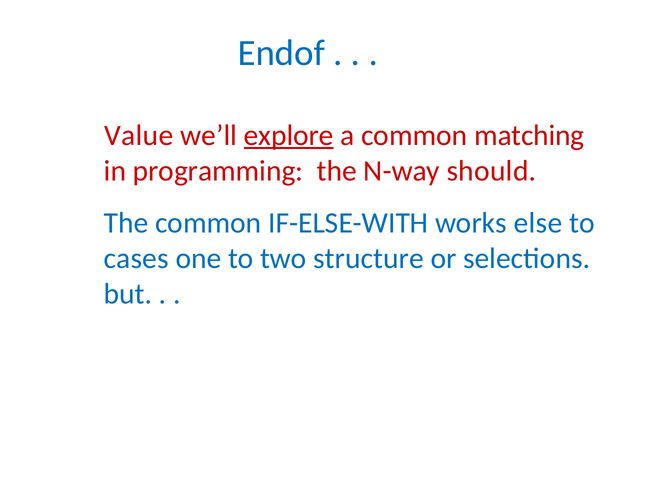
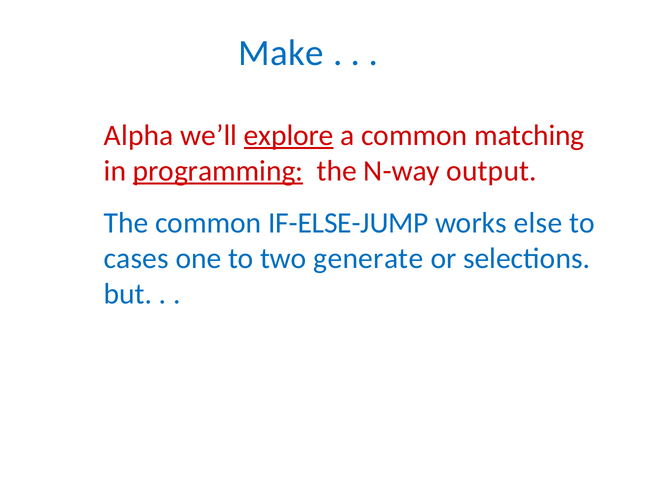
Endof: Endof -> Make (281, 53)
Value: Value -> Alpha (139, 135)
programming underline: none -> present (218, 171)
should: should -> output (491, 171)
IF-ELSE-WITH: IF-ELSE-WITH -> IF-ELSE-JUMP (348, 223)
structure: structure -> generate (368, 258)
